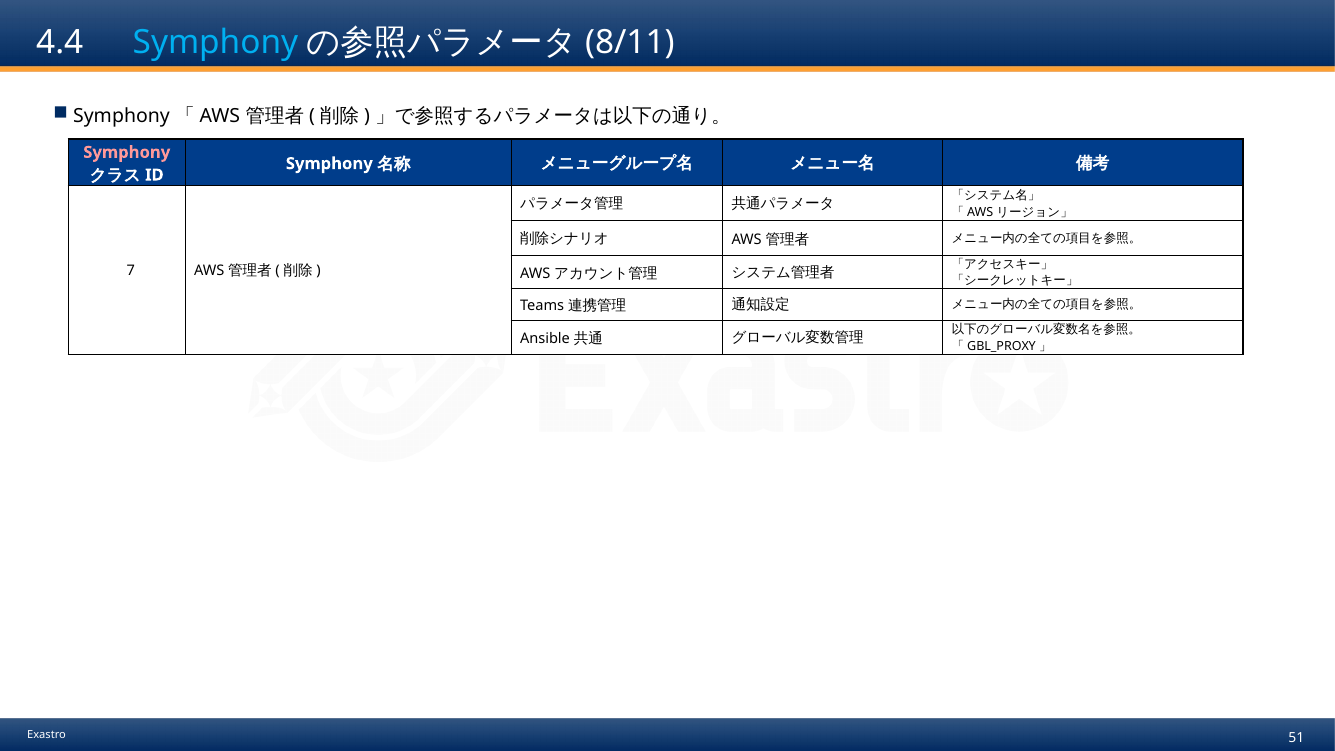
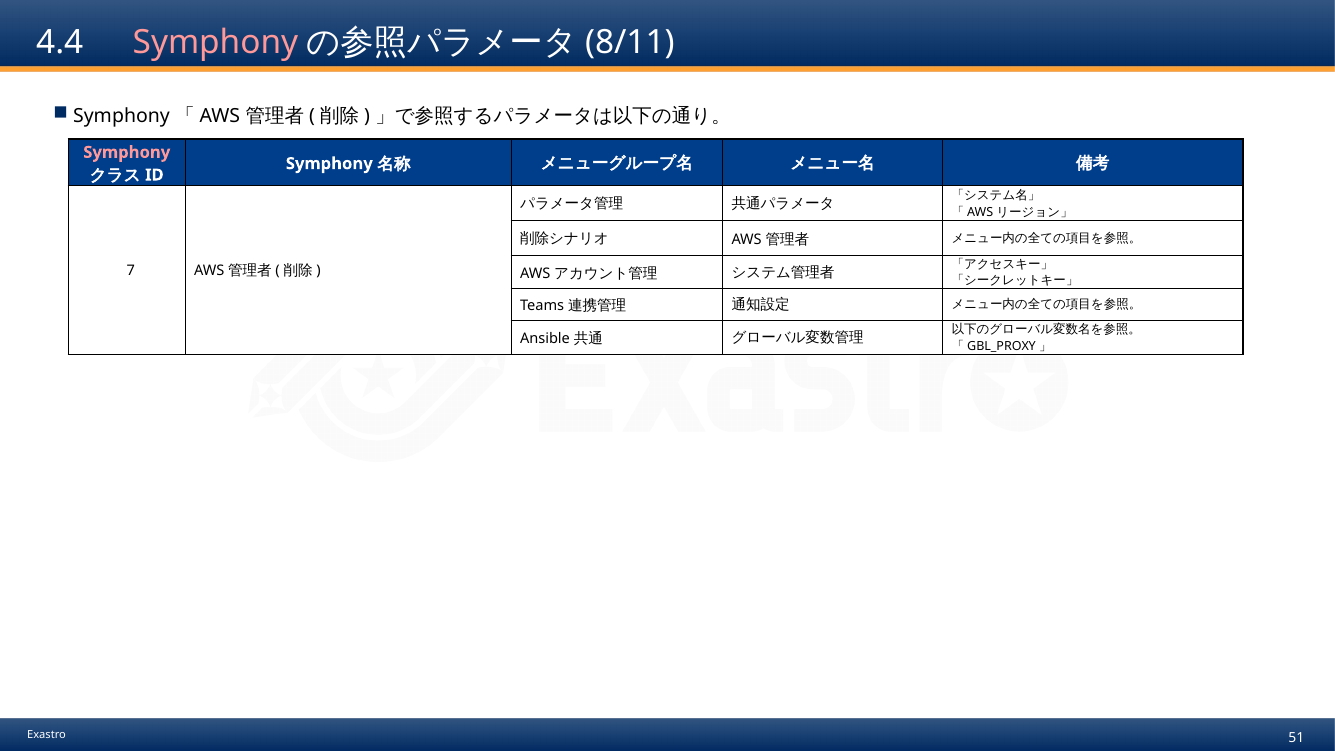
Symphony colour: light blue -> pink (215, 43)
